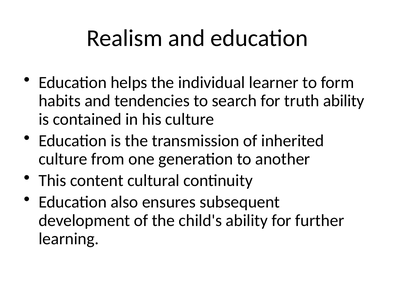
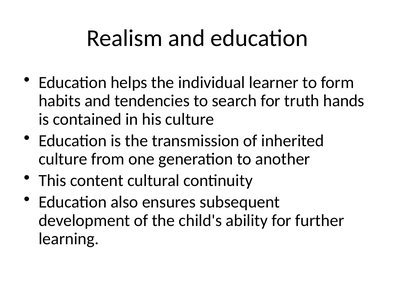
truth ability: ability -> hands (344, 101)
